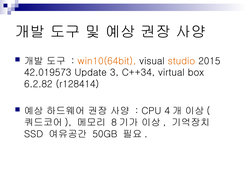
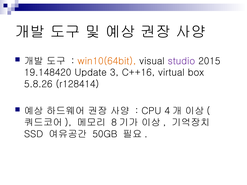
studio colour: orange -> purple (181, 61)
42.019573: 42.019573 -> 19.148420 (48, 73)
C++34: C++34 -> C++16 (138, 73)
6.2.82: 6.2.82 -> 5.8.26 (38, 84)
